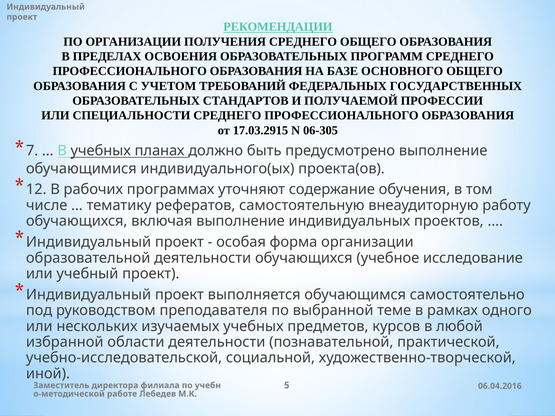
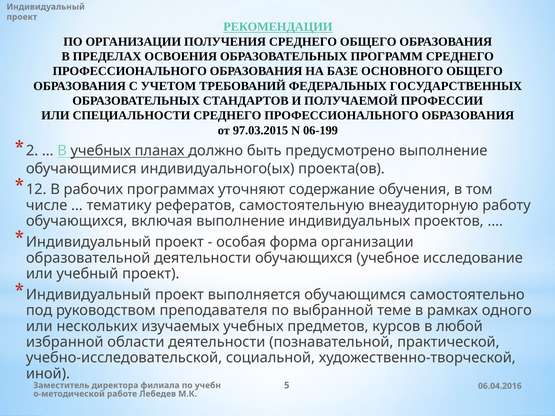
17.03.2915: 17.03.2915 -> 97.03.2015 (260, 130)
06-305: 06-305 -> 06-199 (321, 130)
7: 7 -> 2 (32, 151)
